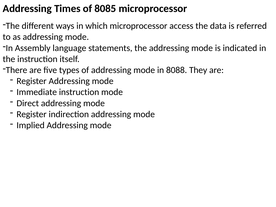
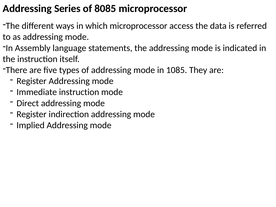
Times: Times -> Series (67, 9)
8088: 8088 -> 1085 (177, 70)
